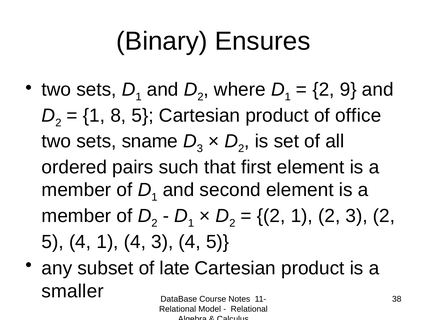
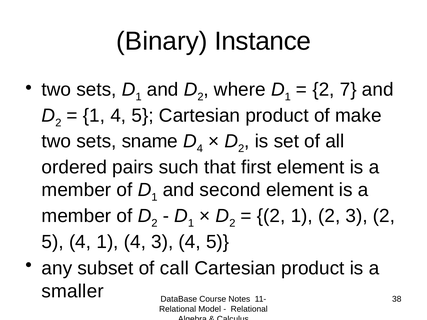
Ensures: Ensures -> Instance (263, 41)
9: 9 -> 7 (348, 90)
8: 8 -> 4 (118, 115)
office: office -> make (358, 115)
3: 3 -> 4 (200, 149)
late: late -> call (174, 269)
